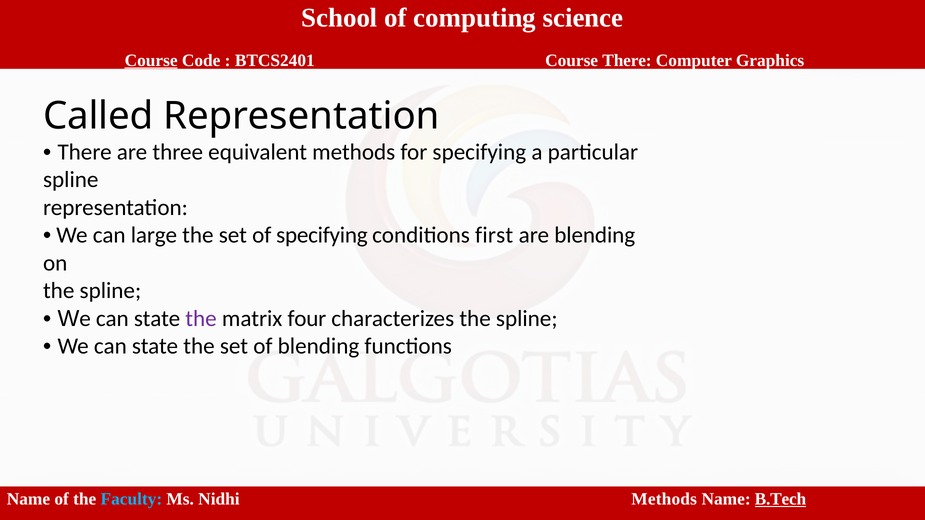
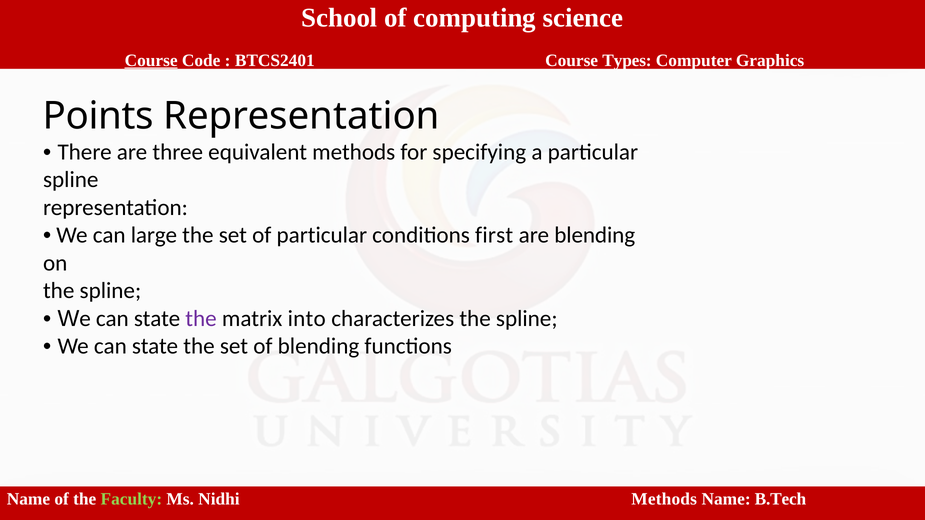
Course There: There -> Types (627, 61)
Called: Called -> Points (98, 116)
of specifying: specifying -> particular (322, 235)
four: four -> into (307, 319)
Faculty colour: light blue -> light green (131, 499)
B.Tech underline: present -> none (780, 499)
